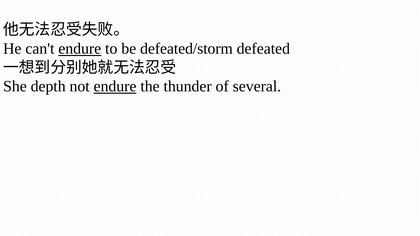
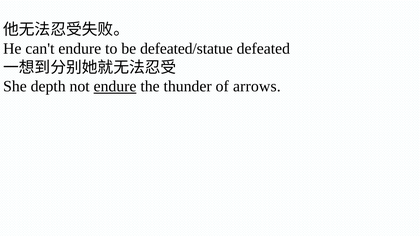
endure underline: present -> none (80, 49)
defeated/storm: defeated/storm -> defeated/statue (186, 49)
several: several -> arrows (257, 87)
